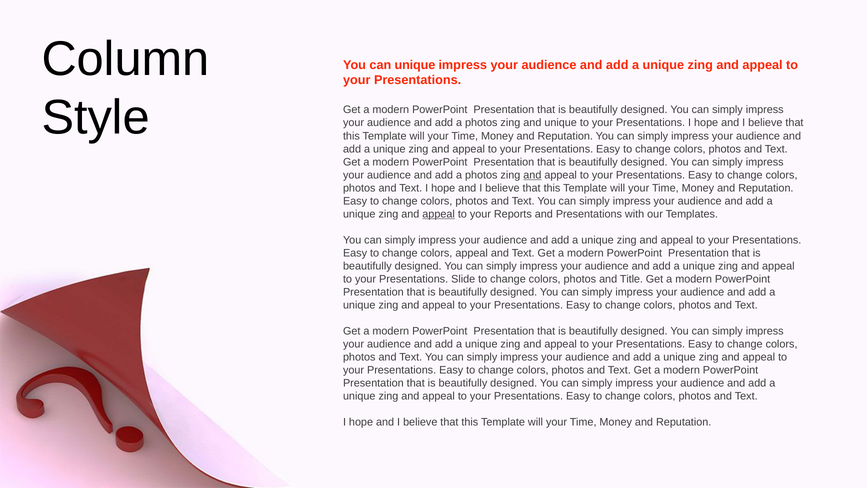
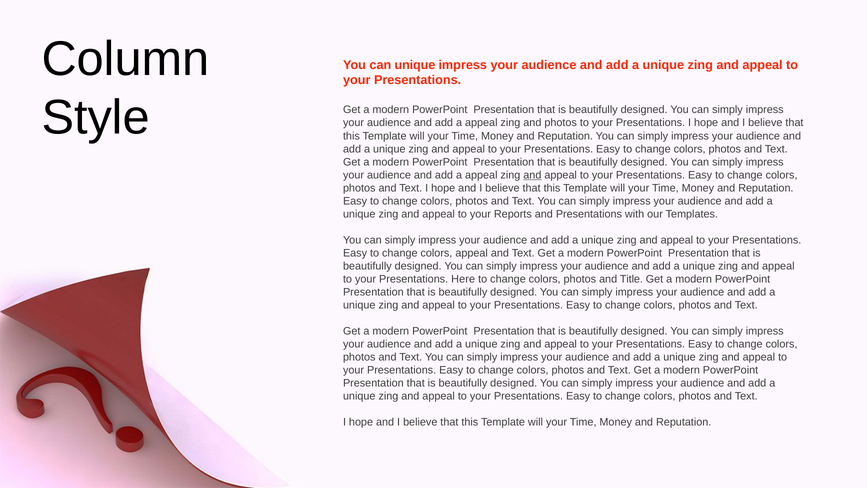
photos: photos -> appeal (481, 123)
and unique: unique -> photos (561, 123)
photos: photos -> appeal (481, 175)
appeal underline: present -> none (439, 214)
Slide: Slide -> Here (463, 279)
